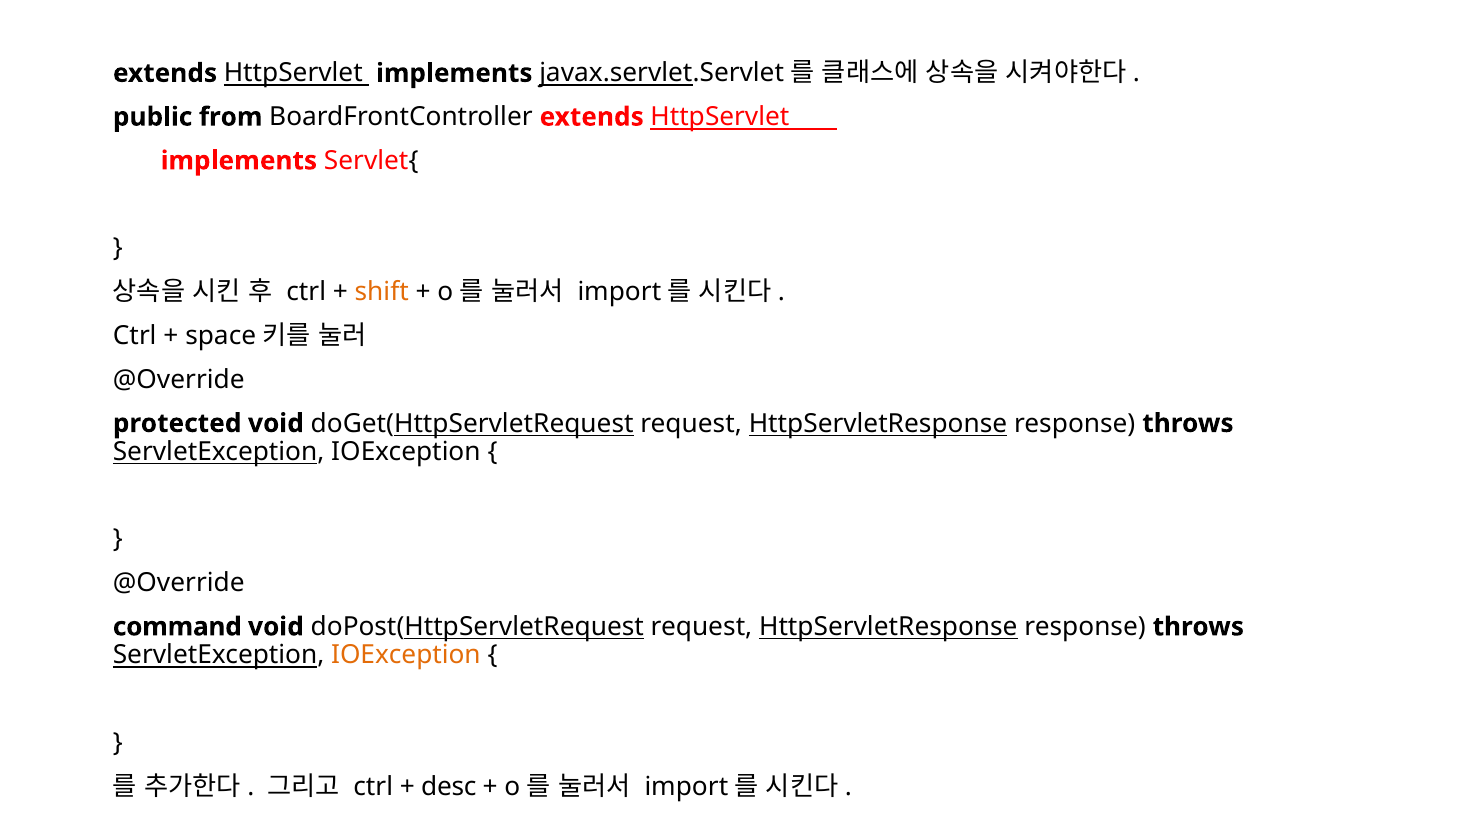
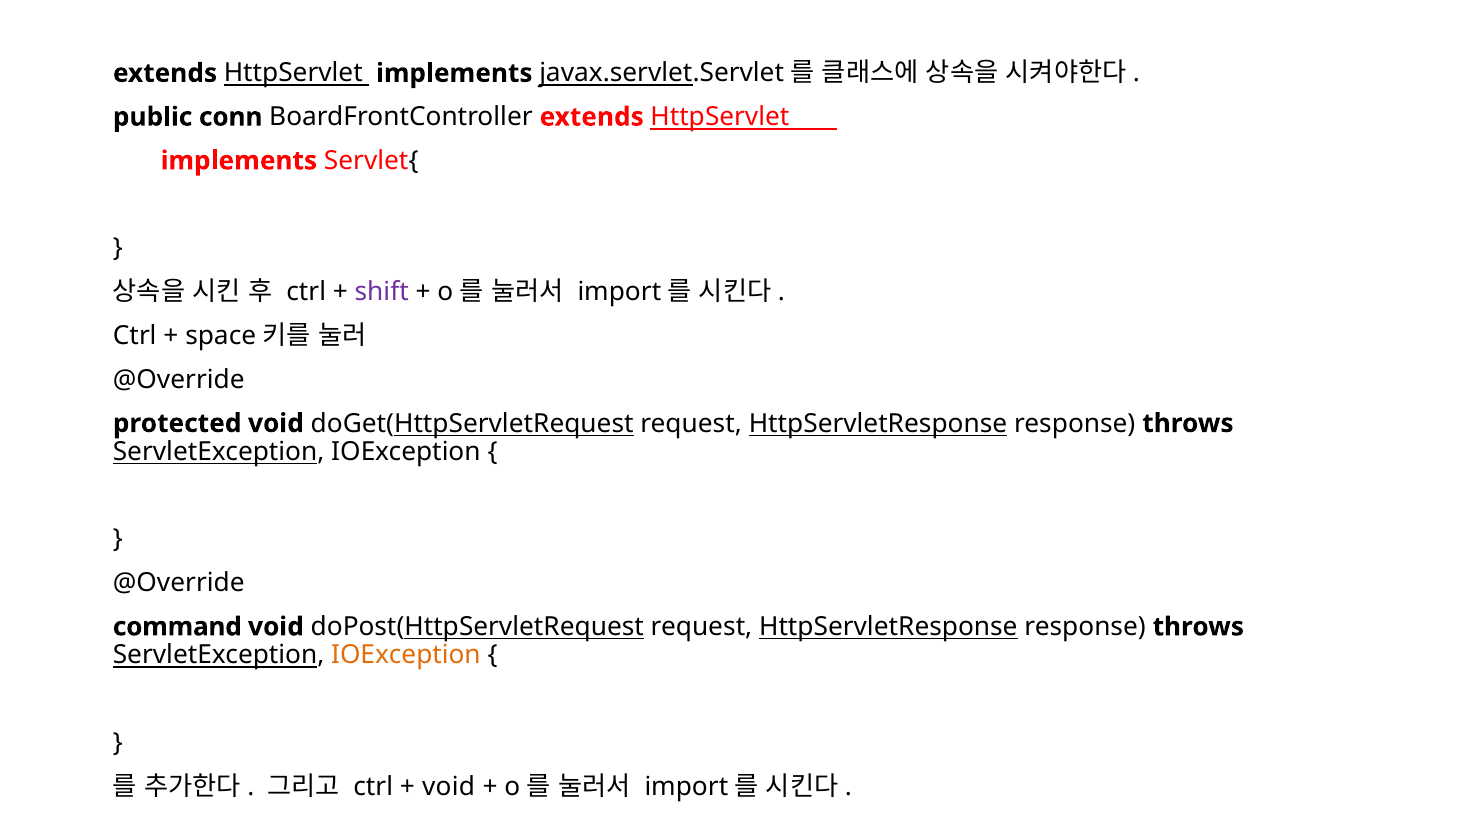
from: from -> conn (231, 117)
shift colour: orange -> purple (382, 292)
desc: desc -> void (449, 786)
